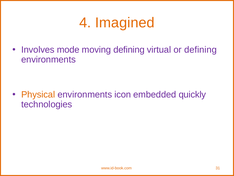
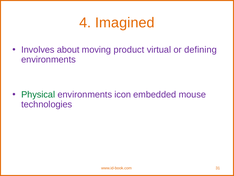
mode: mode -> about (68, 50)
moving defining: defining -> product (129, 50)
Physical colour: orange -> green (38, 94)
quickly: quickly -> mouse (192, 94)
